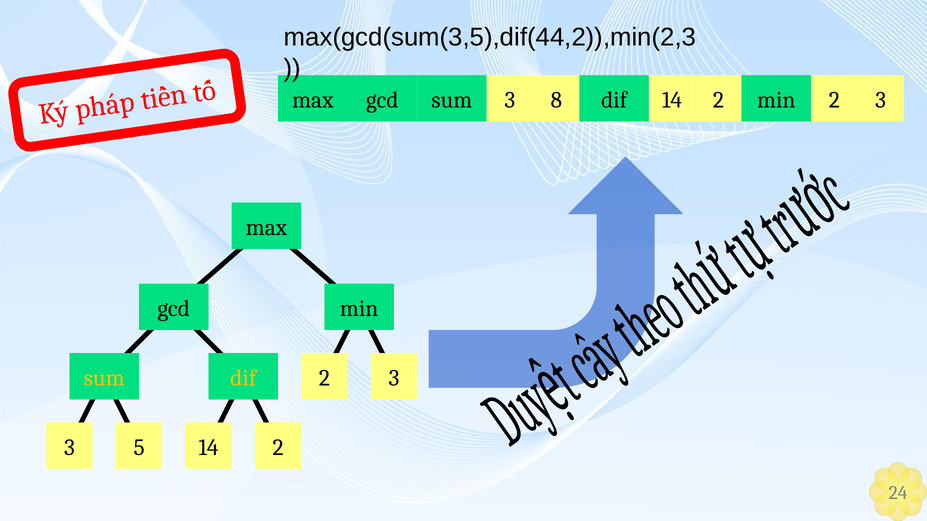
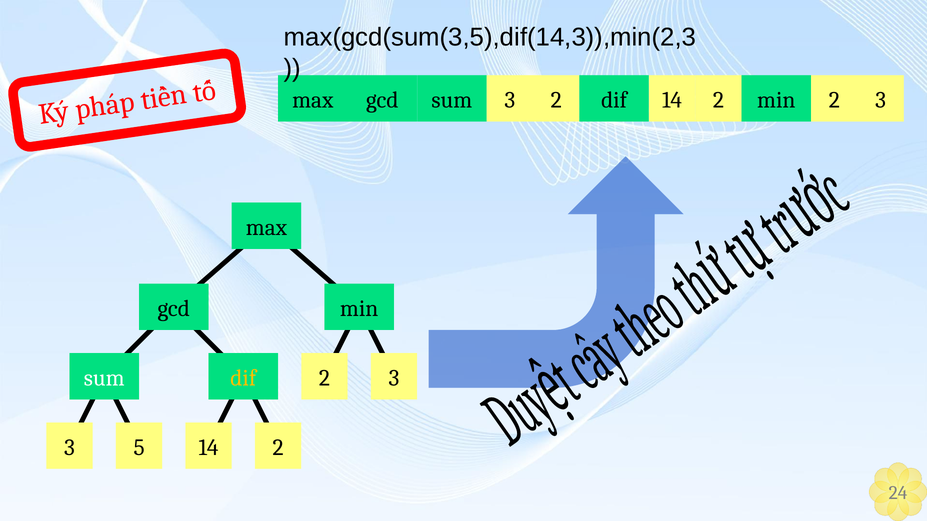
max(gcd(sum(3,5),dif(44,2)),min(2,3: max(gcd(sum(3,5),dif(44,2)),min(2,3 -> max(gcd(sum(3,5),dif(14,3)),min(2,3 (490, 38)
3 8: 8 -> 2 (556, 100)
sum colour: yellow -> white (104, 378)
